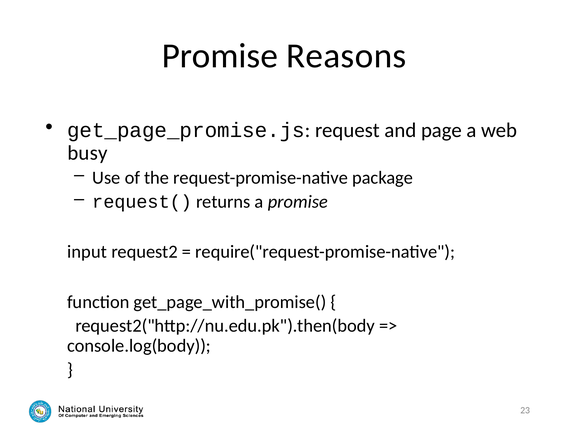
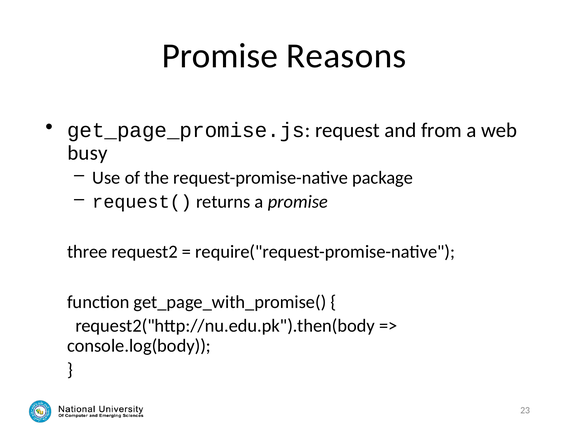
page: page -> from (442, 130)
input: input -> three (87, 252)
